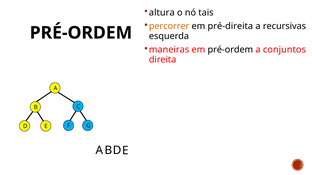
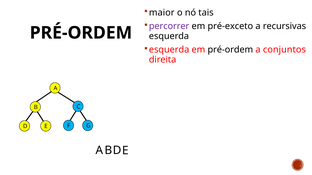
altura: altura -> maior (162, 13)
percorrer colour: orange -> purple (169, 26)
pré-direita: pré-direita -> pré-exceto (230, 26)
maneiras: maneiras -> esquerda (169, 50)
